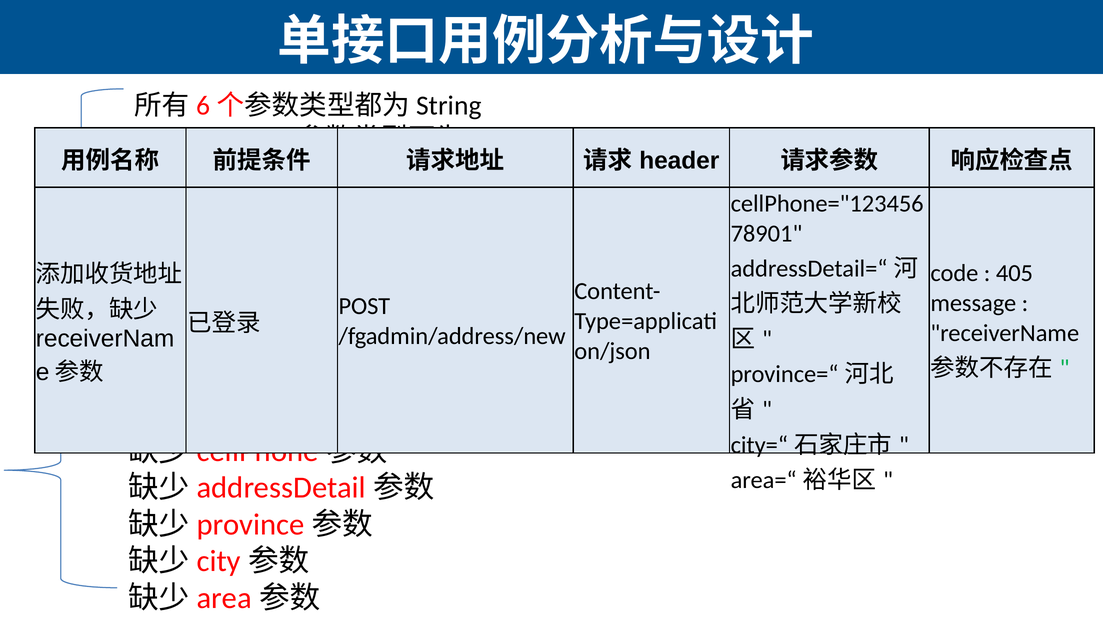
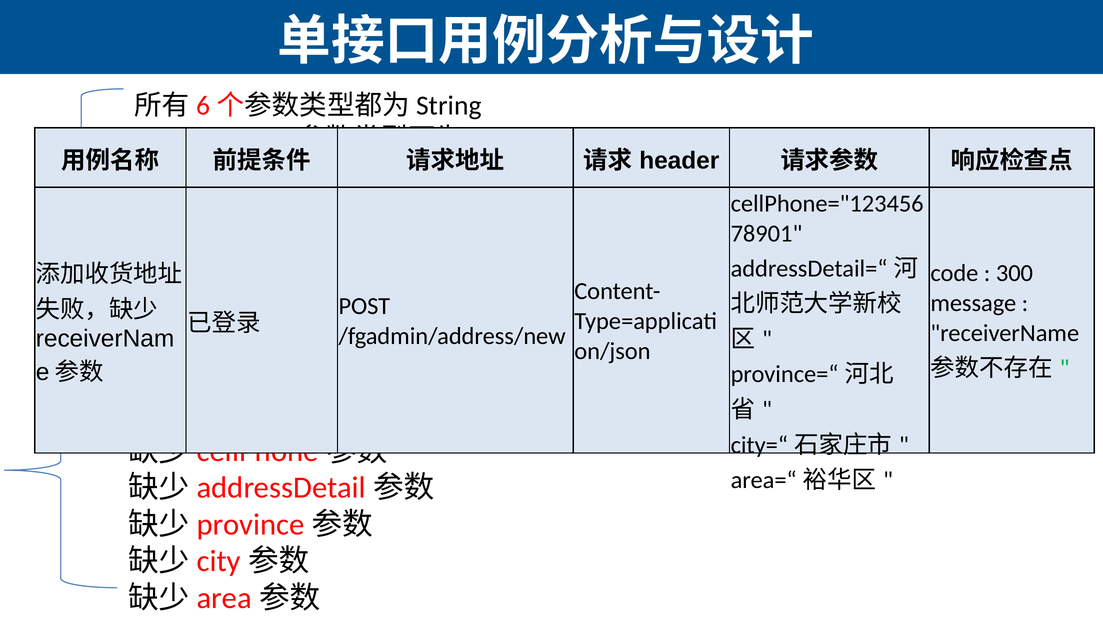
405: 405 -> 300 (1014, 274)
